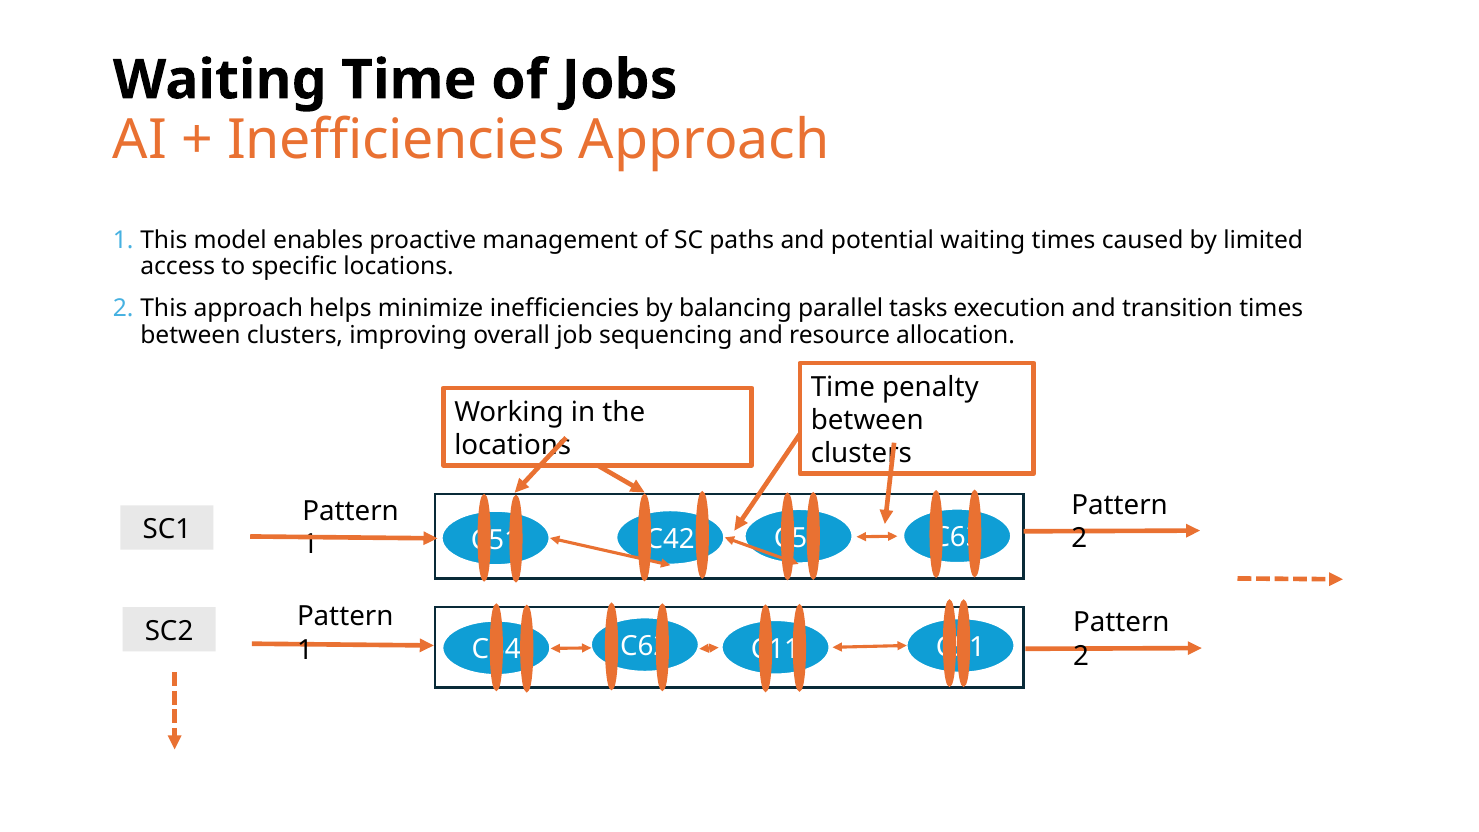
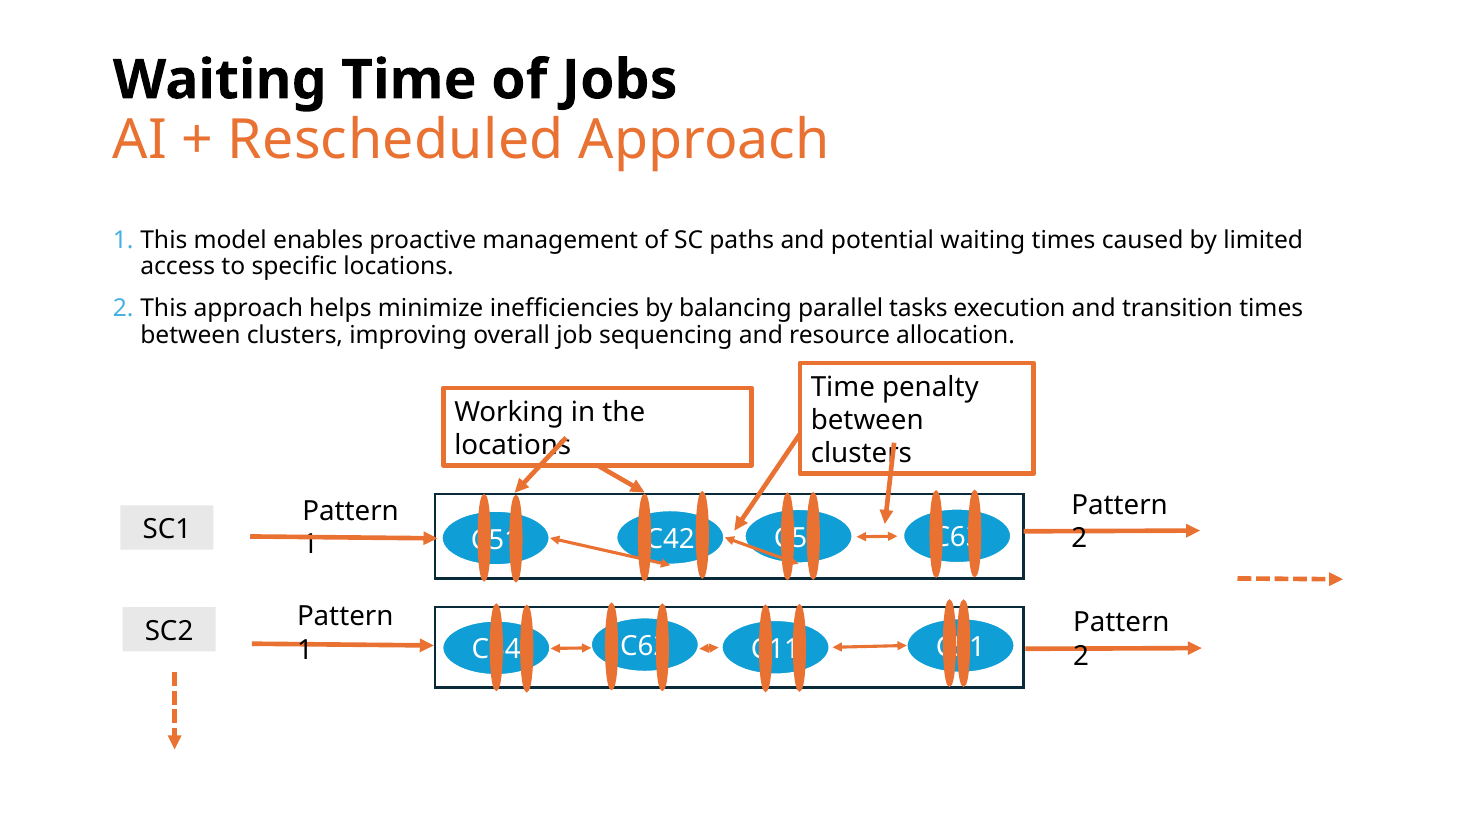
Inefficiencies: Inefficiencies -> Rescheduled (396, 140)
